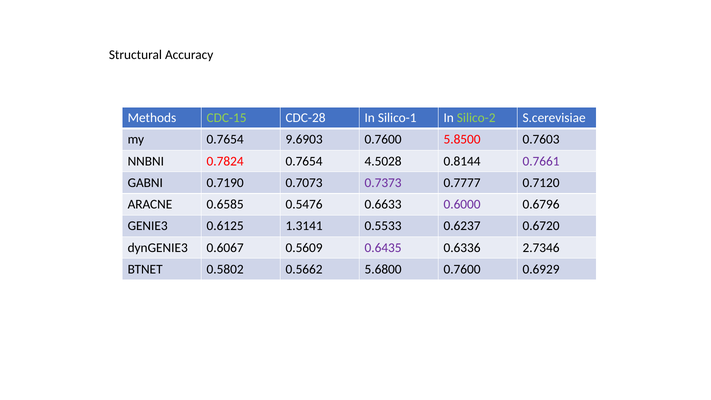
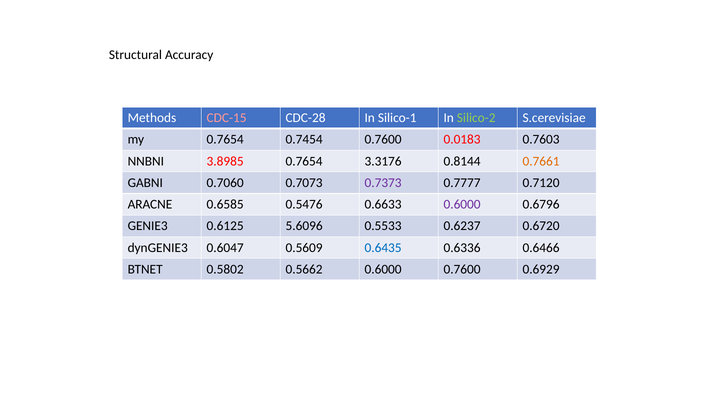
CDC-15 colour: light green -> pink (227, 118)
9.6903: 9.6903 -> 0.7454 (304, 140)
5.8500: 5.8500 -> 0.0183 (462, 140)
0.7824: 0.7824 -> 3.8985 (225, 161)
4.5028: 4.5028 -> 3.3176 (383, 161)
0.7661 colour: purple -> orange (541, 161)
0.7190: 0.7190 -> 0.7060 (225, 183)
1.3141: 1.3141 -> 5.6096 (304, 226)
0.6067: 0.6067 -> 0.6047 (225, 248)
0.6435 colour: purple -> blue (383, 248)
2.7346: 2.7346 -> 0.6466 (541, 248)
0.5662 5.6800: 5.6800 -> 0.6000 (383, 269)
